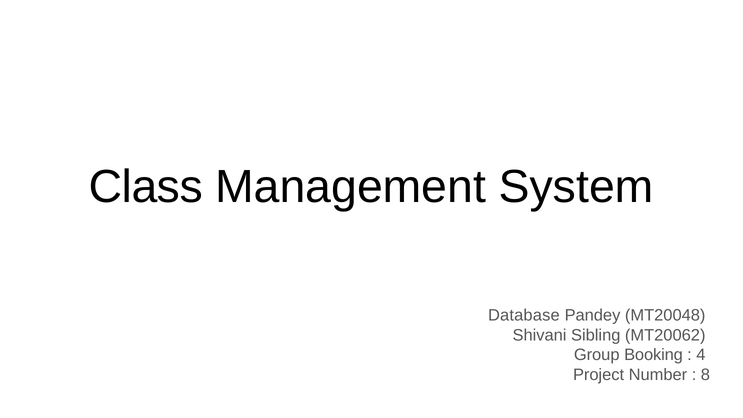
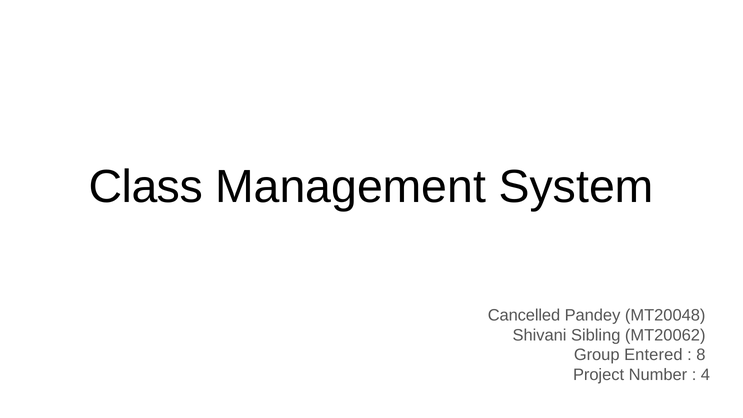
Database: Database -> Cancelled (524, 315)
Booking: Booking -> Entered (653, 355)
4: 4 -> 8 (701, 355)
8: 8 -> 4 (705, 375)
